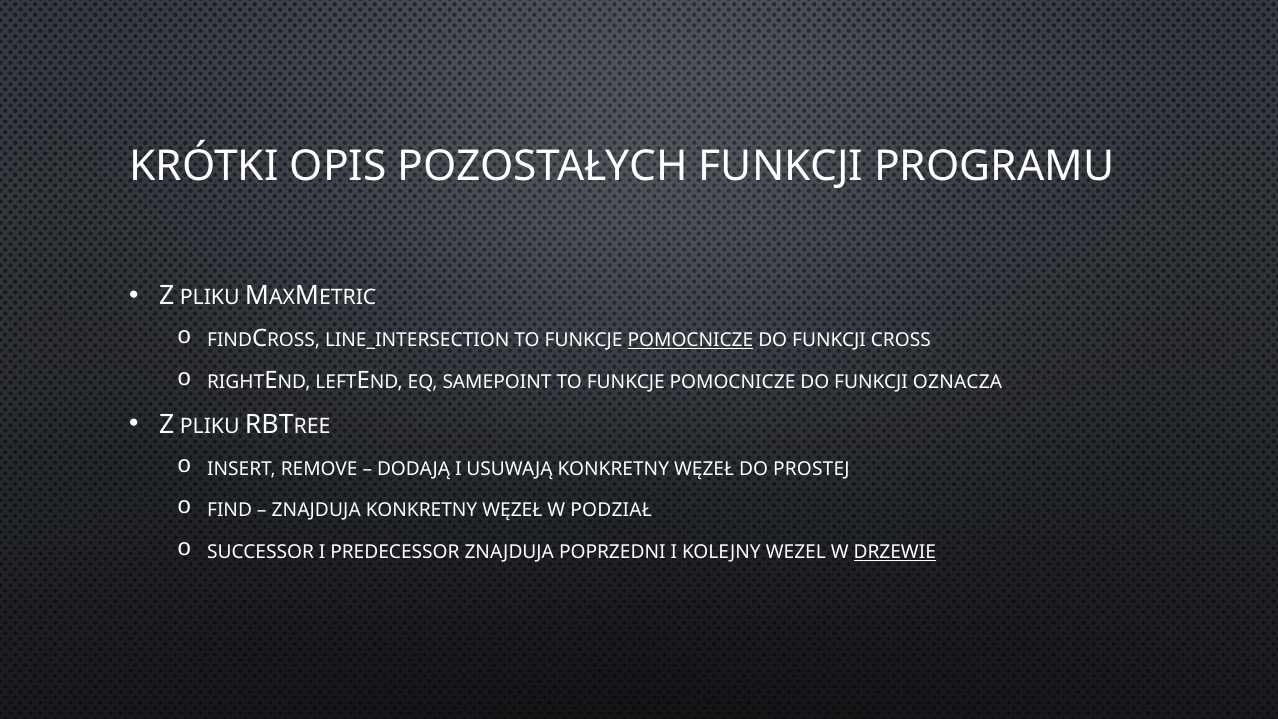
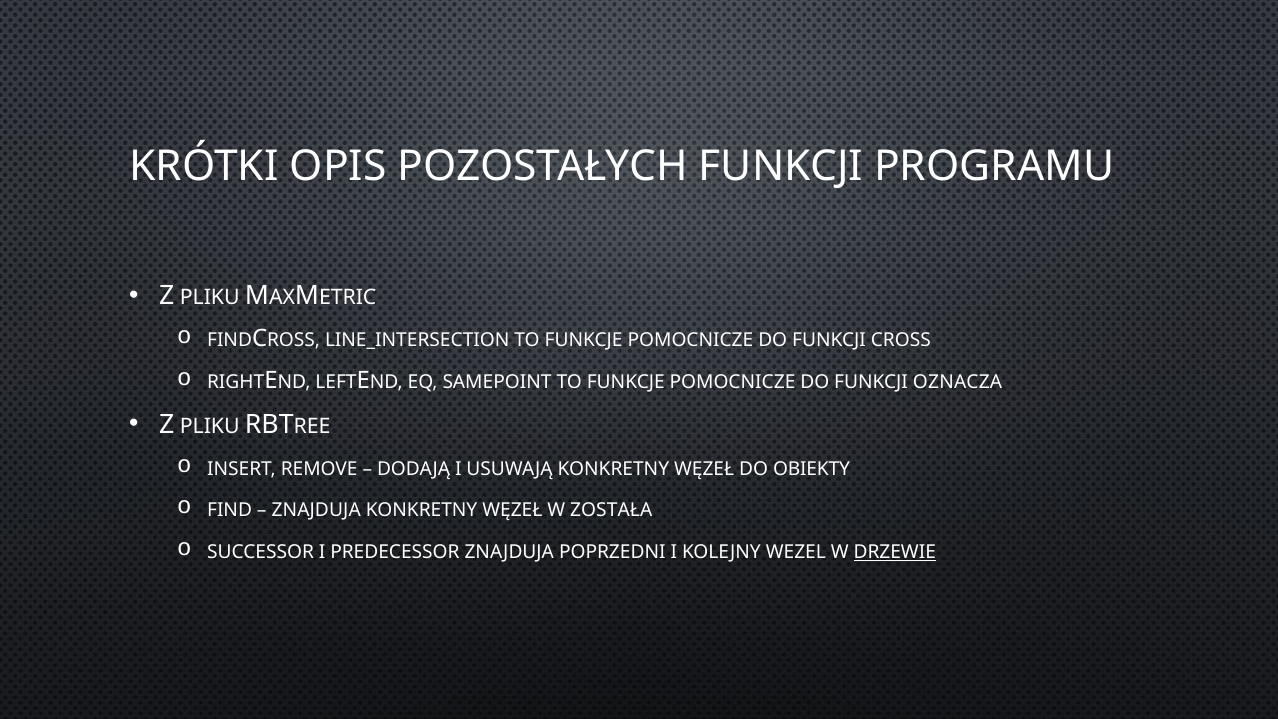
POMOCNICZE underline: present -> none (690, 341)
PROSTEJ: PROSTEJ -> OBIEKTY (811, 469)
PODZIAŁ: PODZIAŁ -> ZOSTAŁA (611, 510)
